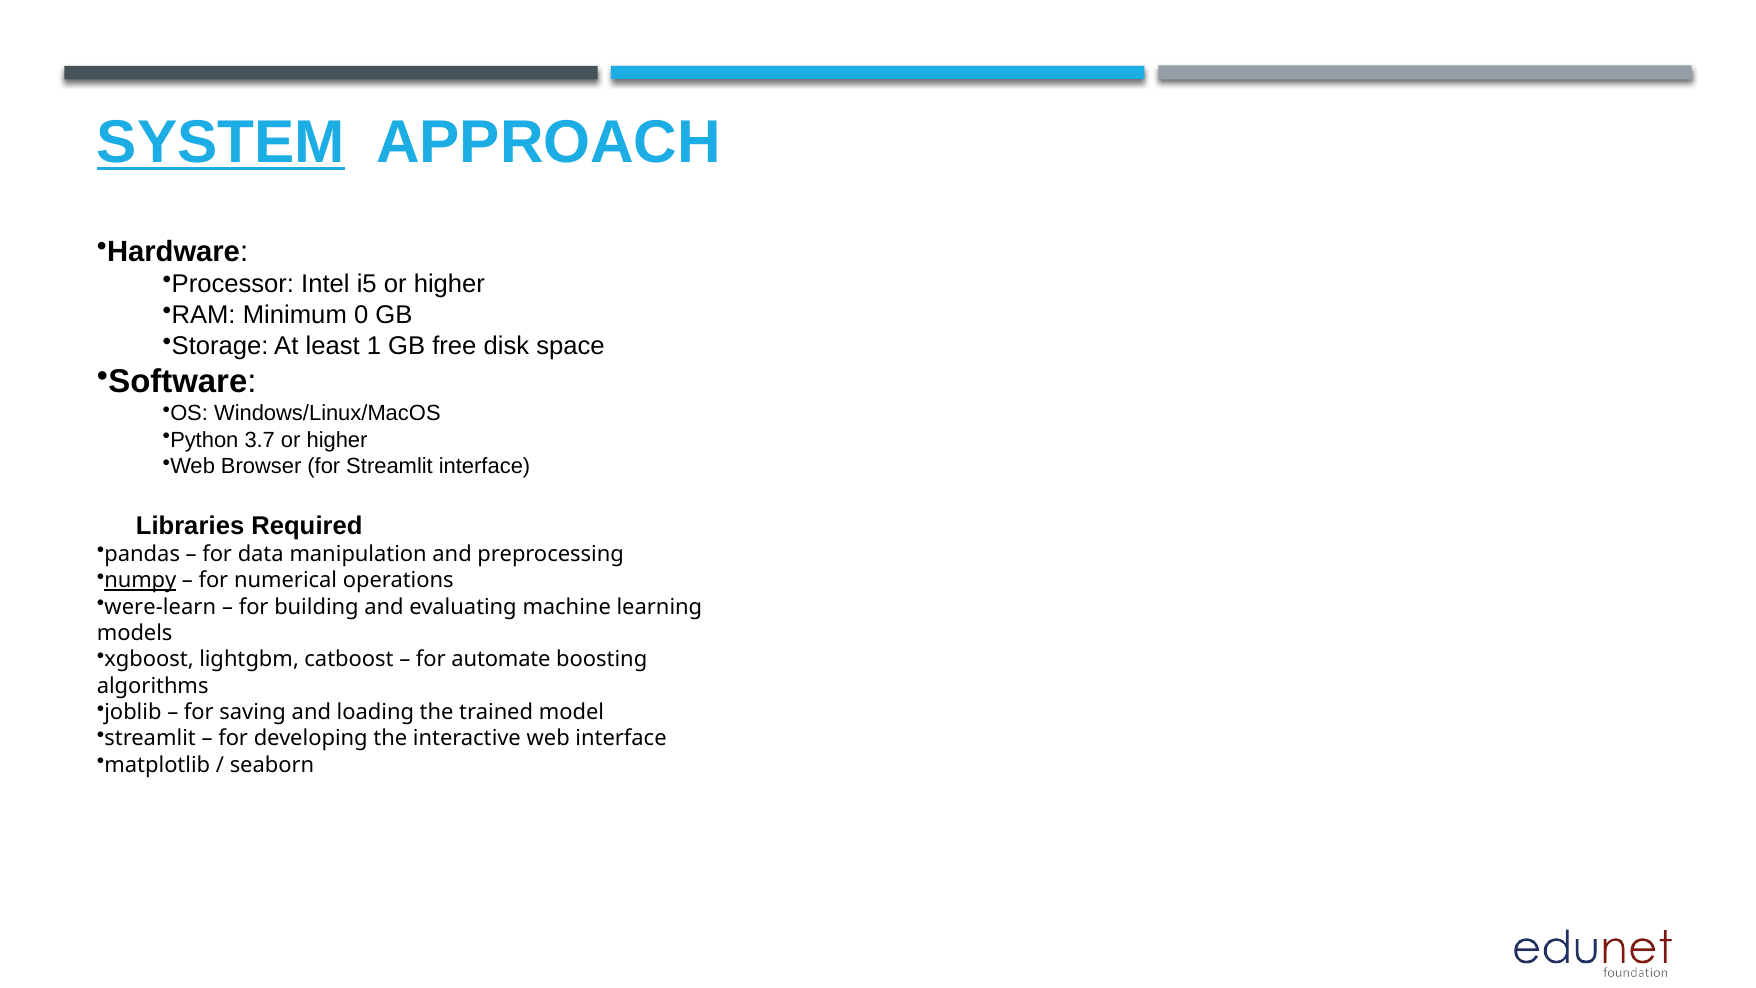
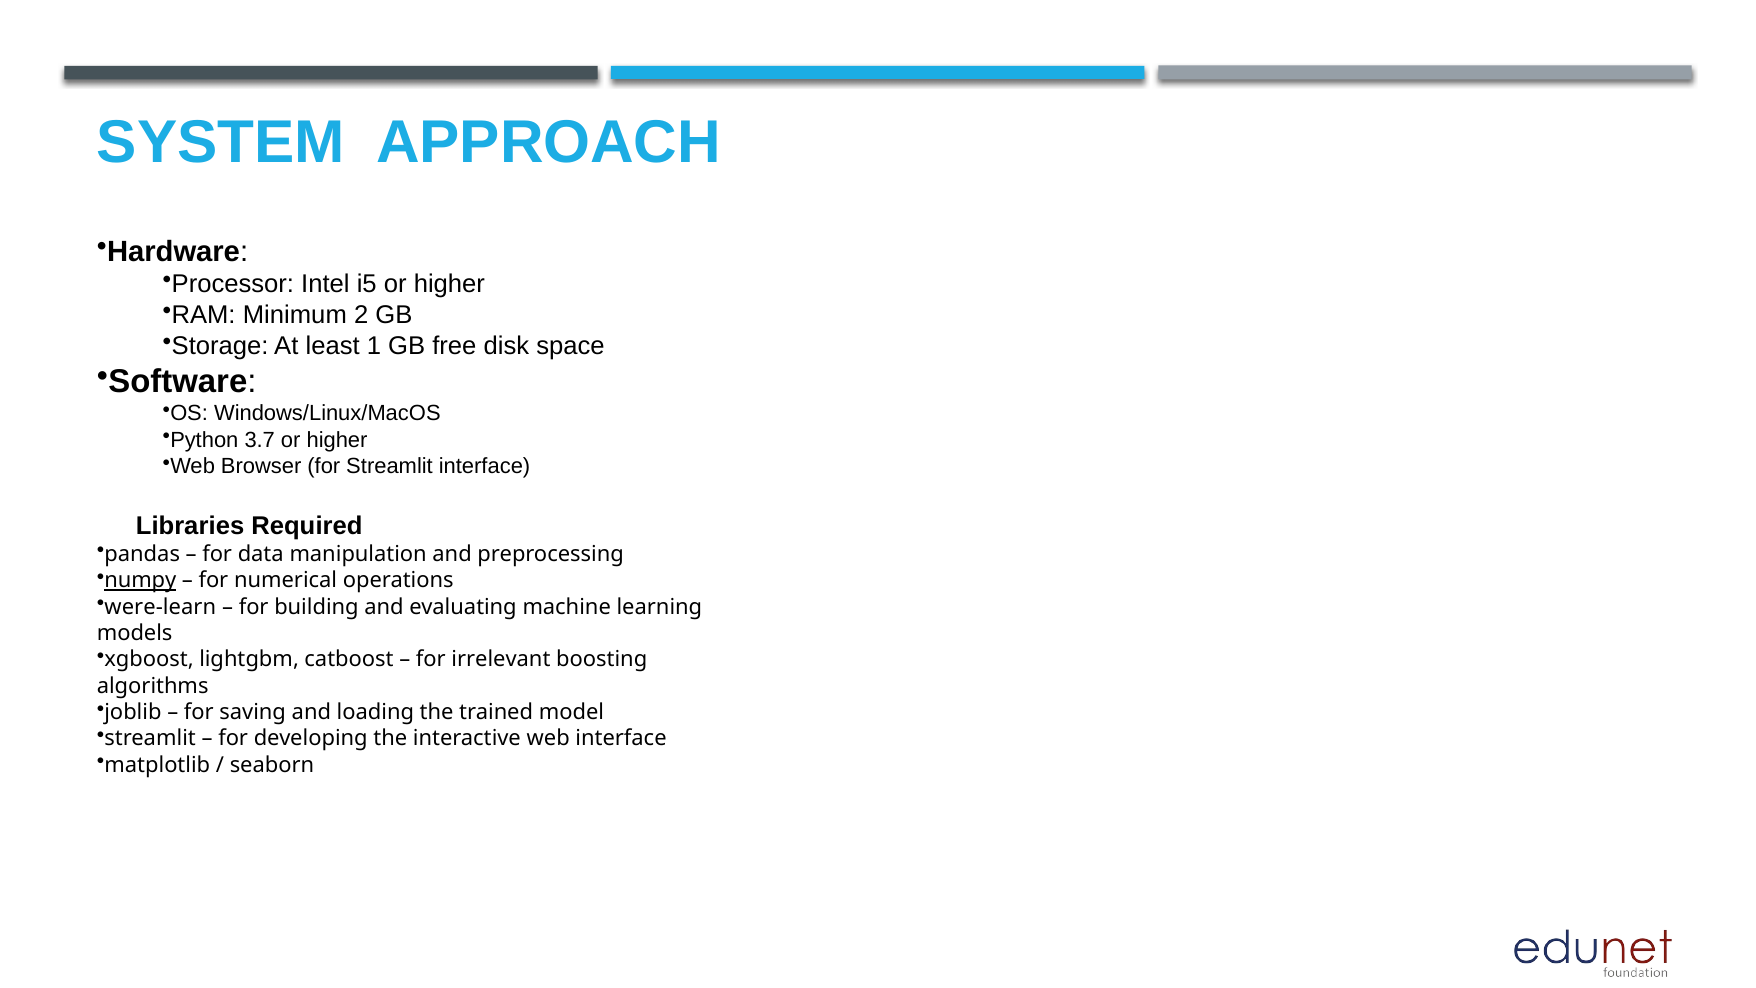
SYSTEM underline: present -> none (221, 142)
0: 0 -> 2 (361, 315)
automate: automate -> irrelevant (501, 659)
